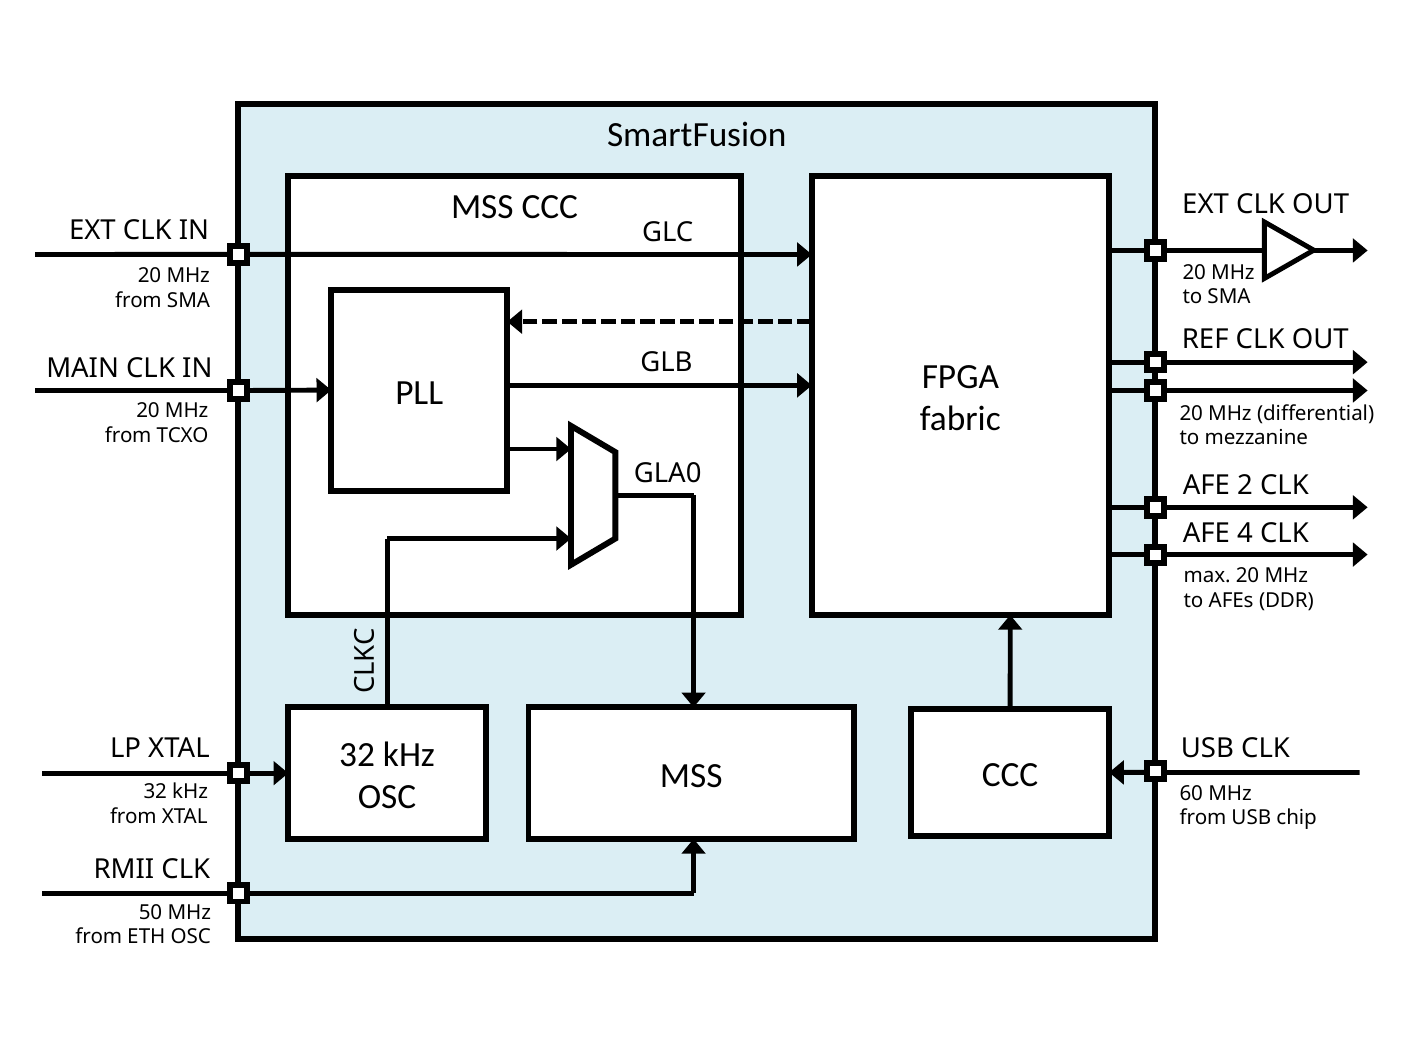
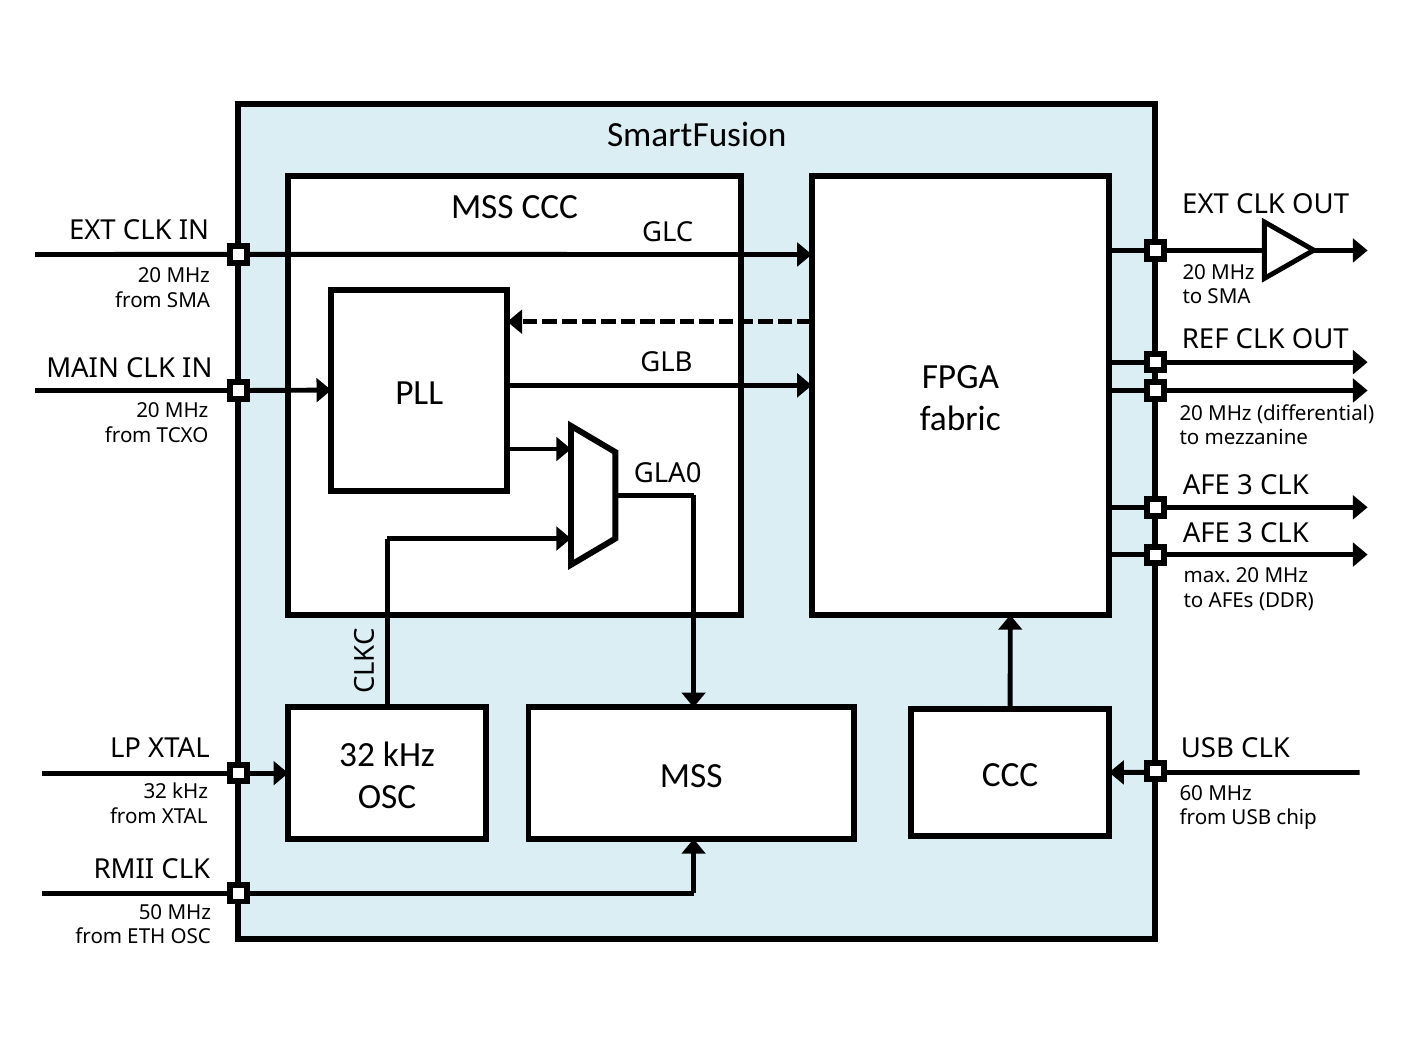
2: 2 -> 3 (1245, 485)
4: 4 -> 3 (1245, 533)
